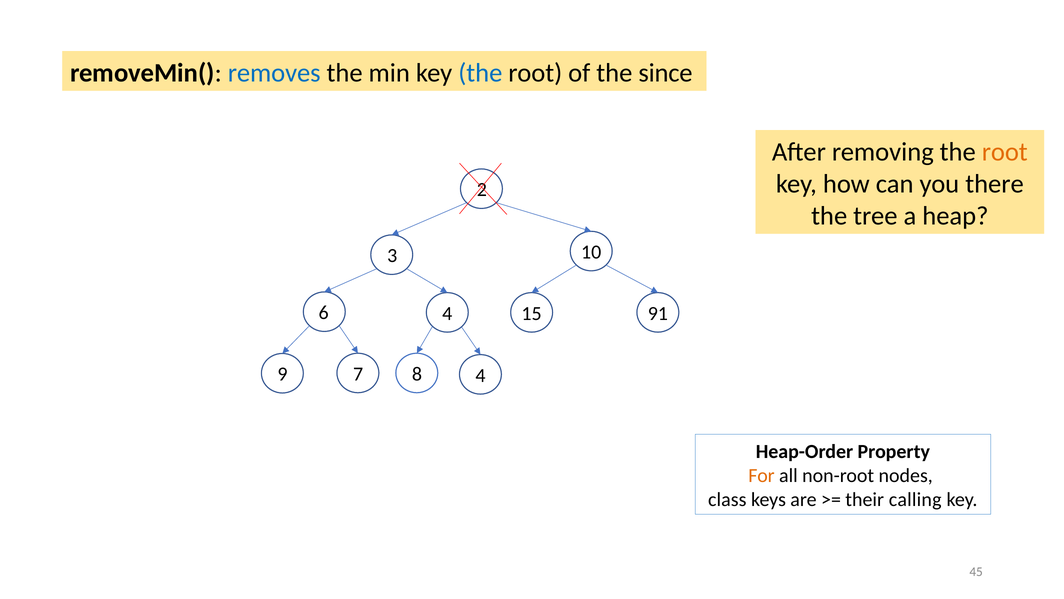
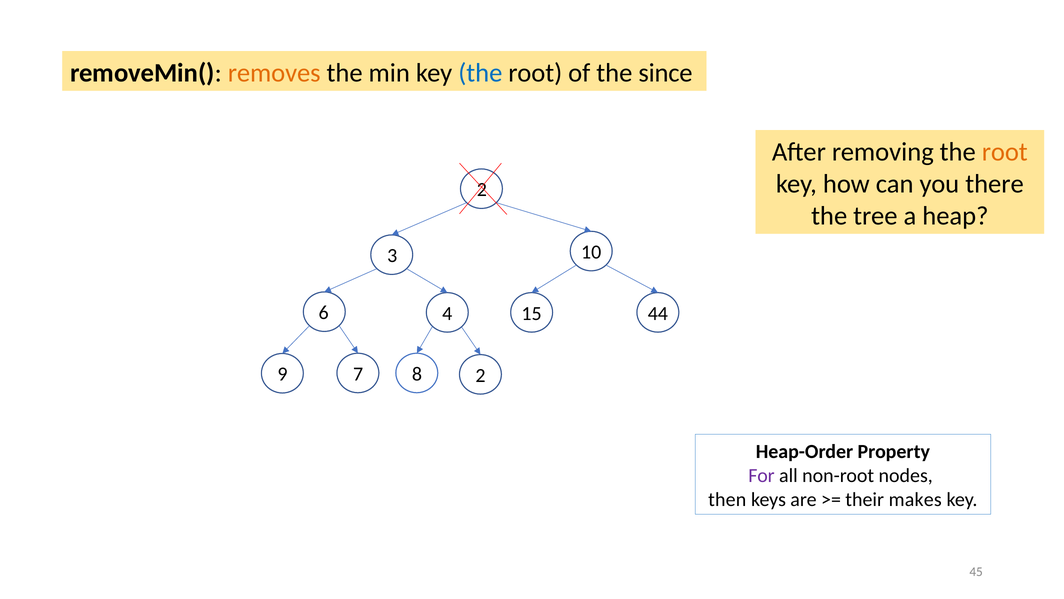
removes colour: blue -> orange (274, 73)
91: 91 -> 44 (658, 313)
8 4: 4 -> 2 (481, 375)
For colour: orange -> purple (761, 475)
class: class -> then (727, 499)
calling: calling -> makes (915, 499)
